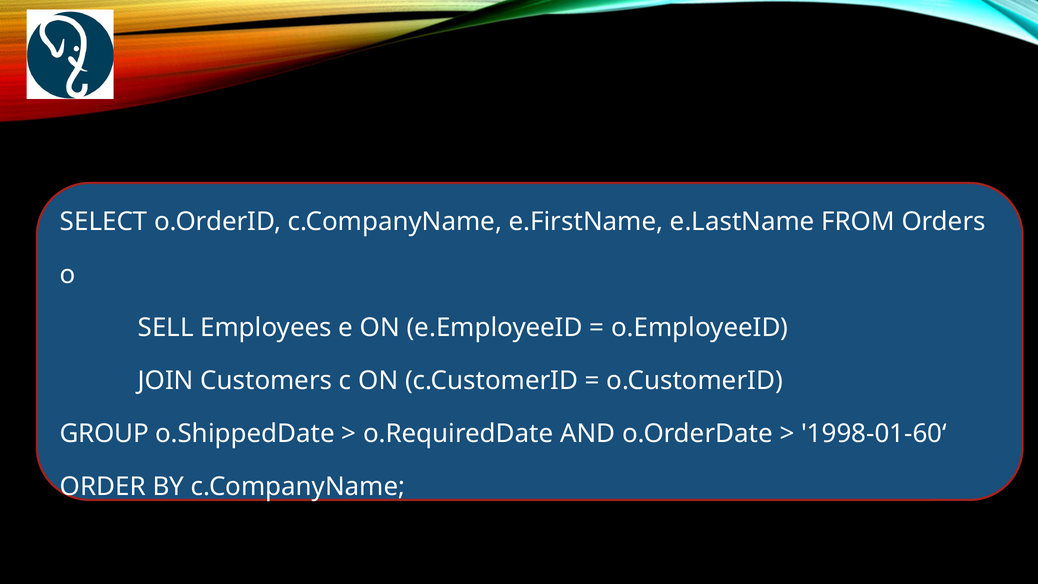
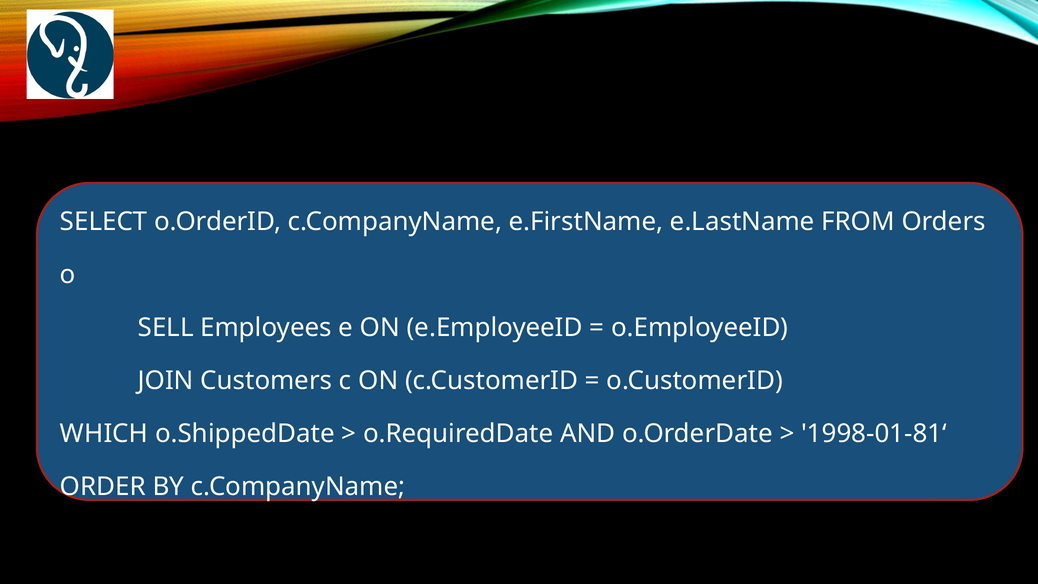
GROUP: GROUP -> WHICH (104, 433)
1998-01-60‘: 1998-01-60‘ -> 1998-01-81‘ (874, 433)
